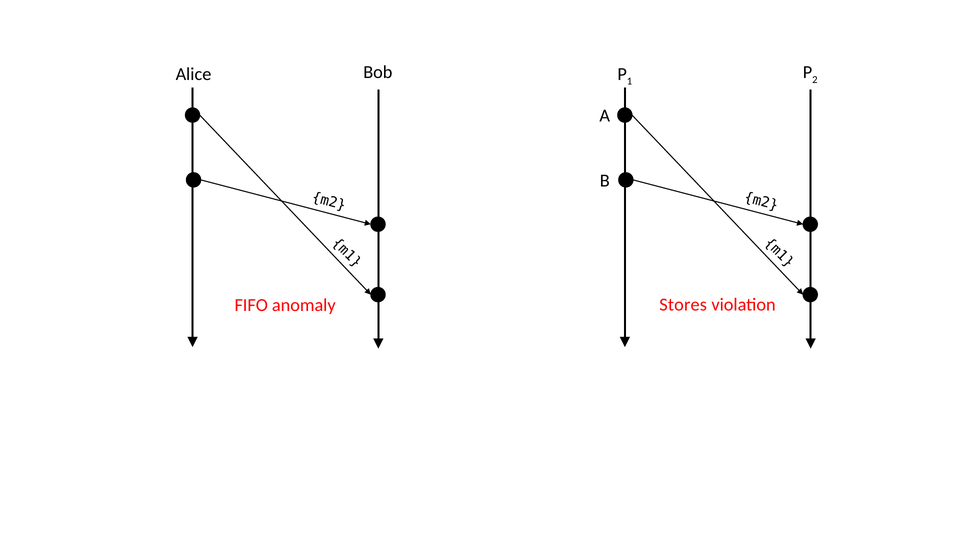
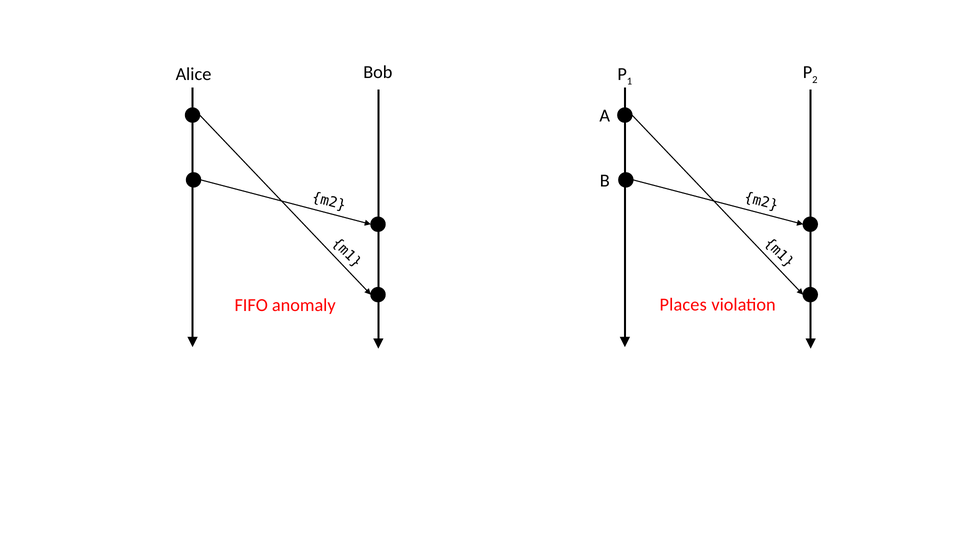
Stores: Stores -> Places (683, 305)
